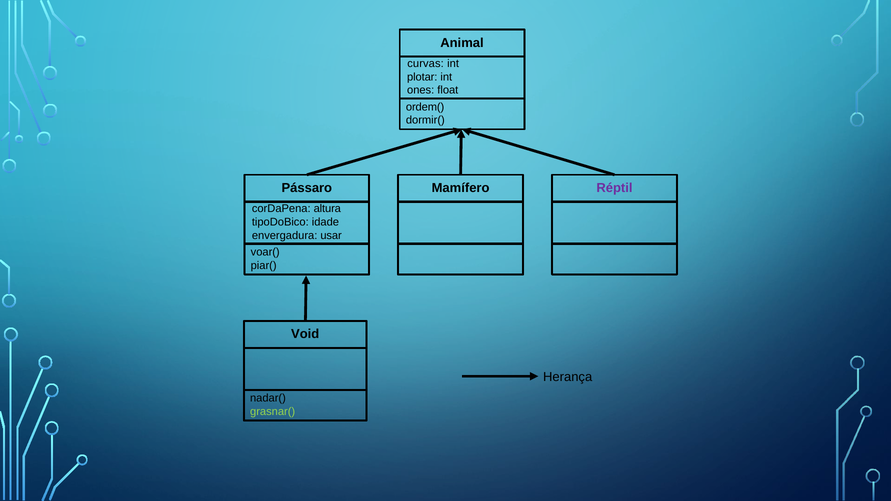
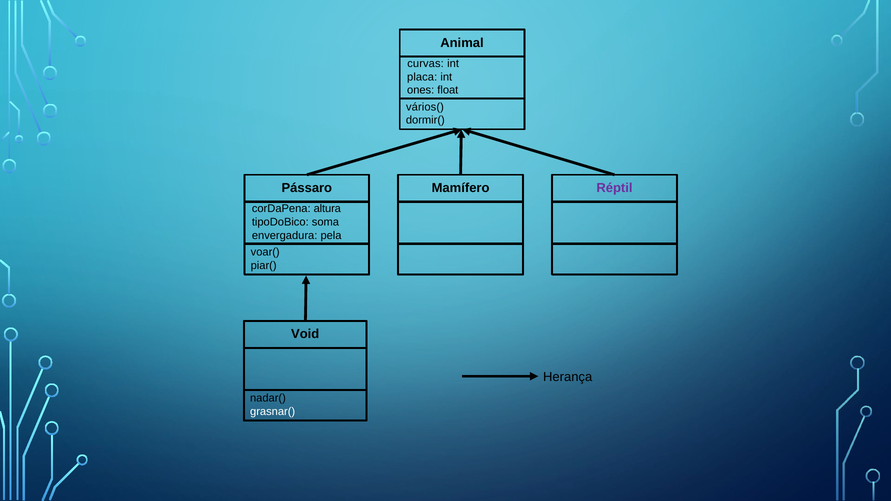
plotar: plotar -> placa (422, 77)
ordem(: ordem( -> vários( (425, 107)
idade: idade -> soma (325, 222)
usar: usar -> pela (331, 236)
grasnar( colour: light green -> white (273, 412)
